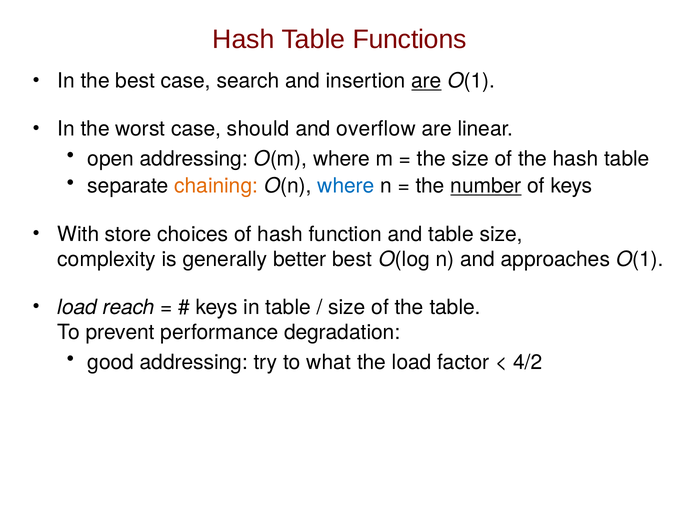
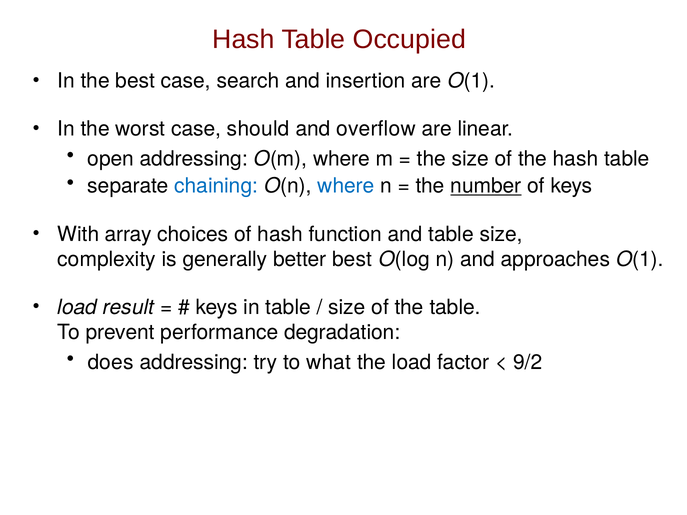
Functions: Functions -> Occupied (409, 39)
are underline: present -> none (426, 81)
chaining colour: orange -> blue (216, 186)
store: store -> array (128, 234)
reach: reach -> result (129, 308)
good: good -> does (111, 363)
4/2: 4/2 -> 9/2 (528, 363)
